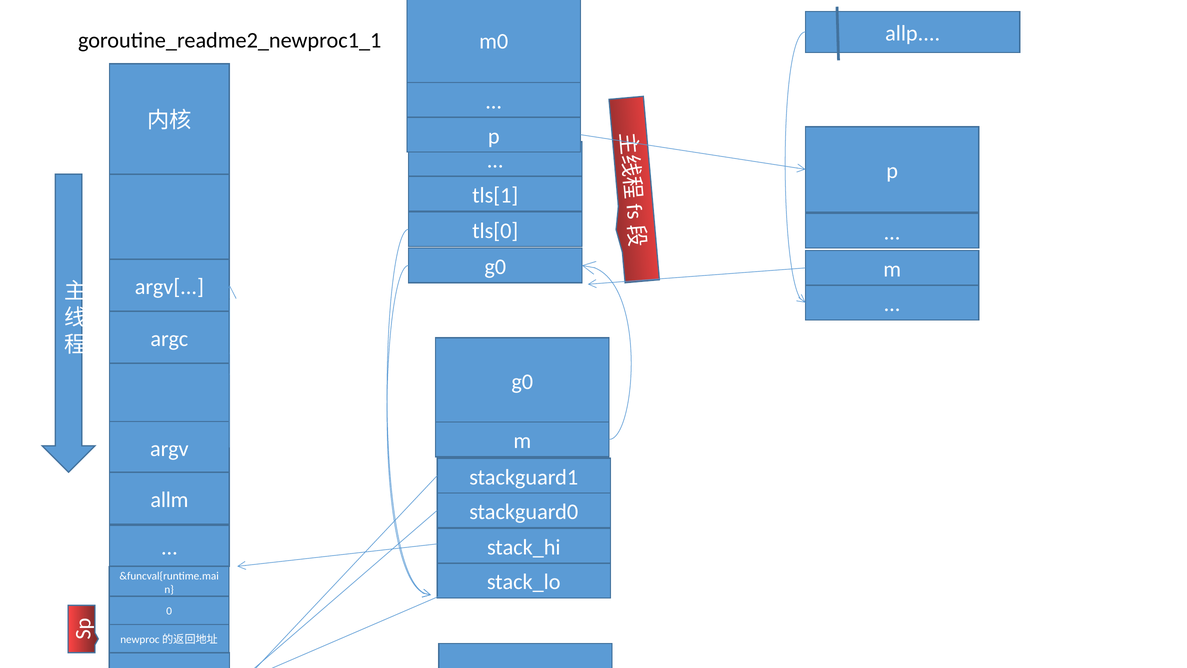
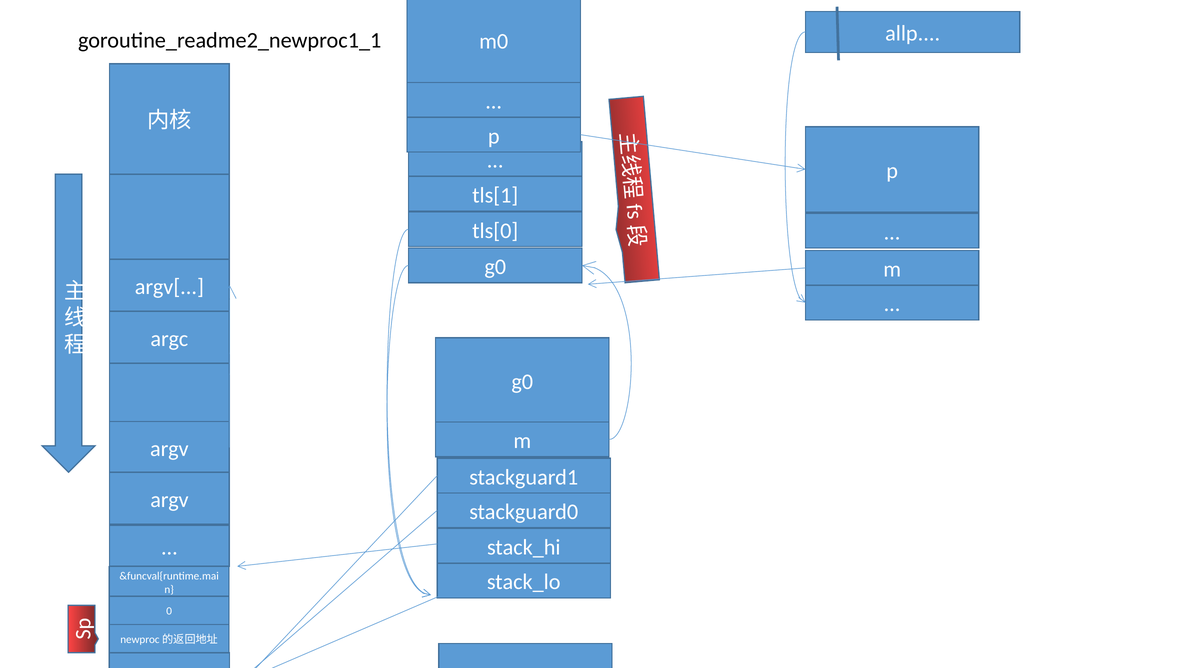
allm: allm -> argv (169, 500)
